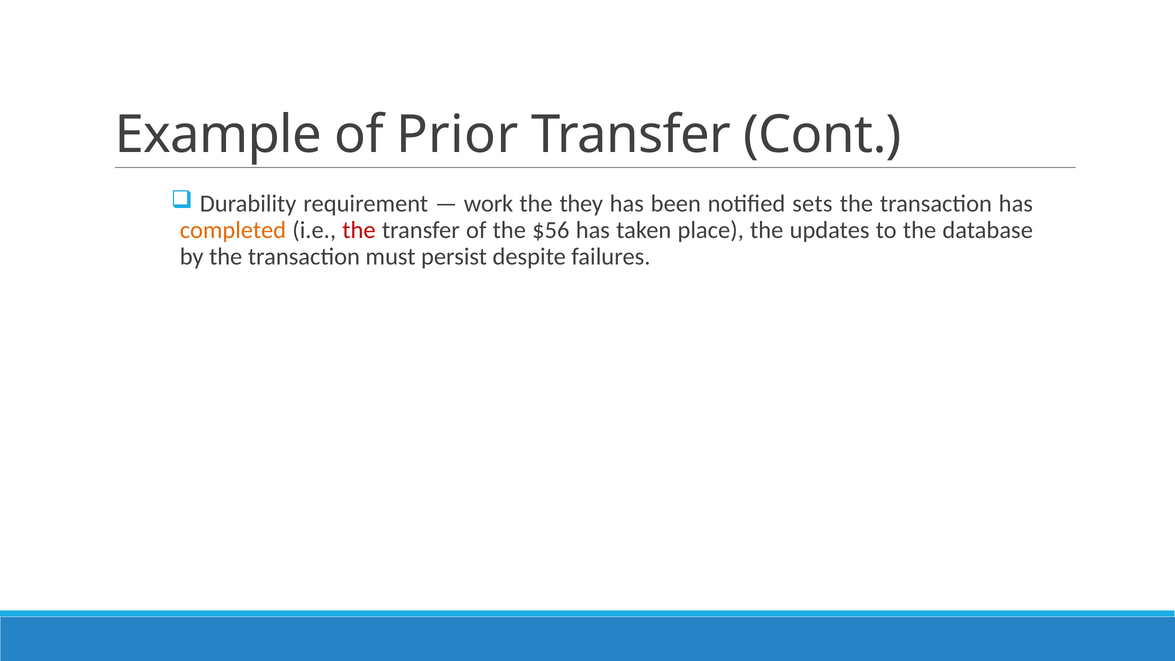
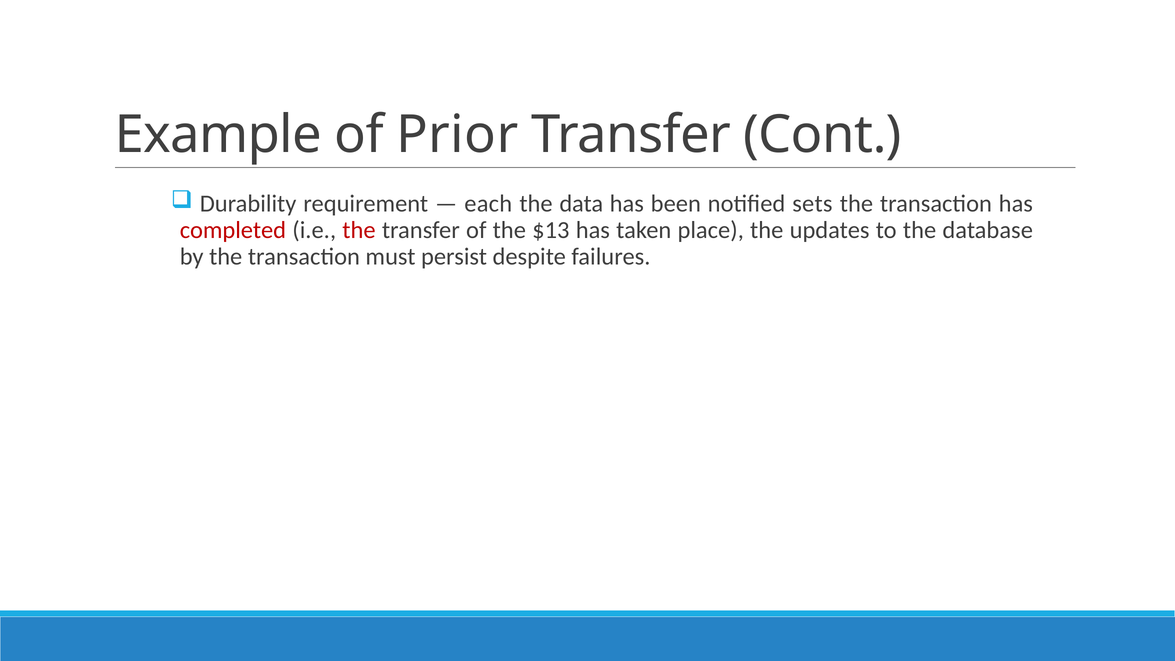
work: work -> each (488, 204)
they: they -> data (581, 204)
completed colour: orange -> red (233, 230)
$56: $56 -> $13 (551, 230)
